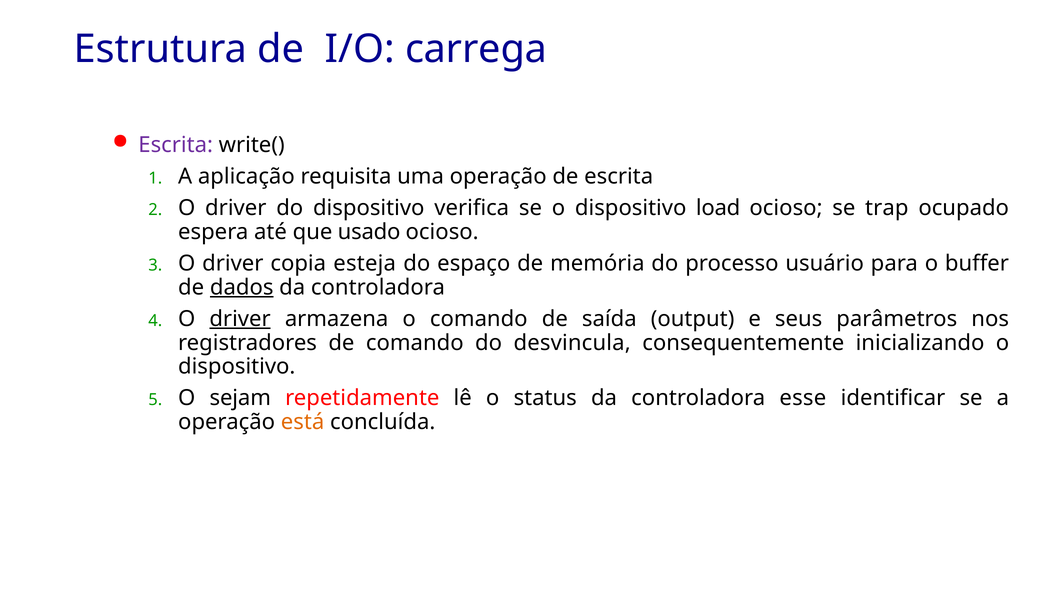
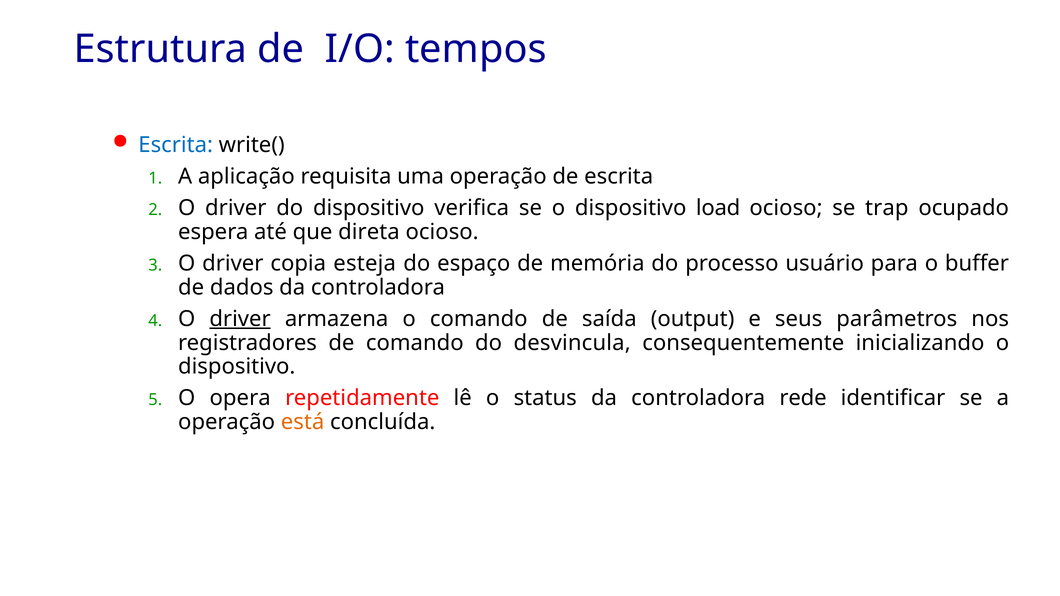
carrega: carrega -> tempos (476, 49)
Escrita colour: purple -> blue (176, 145)
usado: usado -> direta (369, 232)
dados underline: present -> none (242, 287)
sejam: sejam -> opera (240, 398)
esse: esse -> rede (803, 398)
